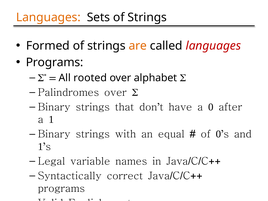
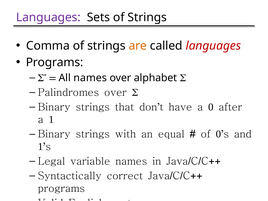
Languages colour: orange -> purple (48, 17)
Formed: Formed -> Comma (48, 46)
All rooted: rooted -> names (90, 78)
